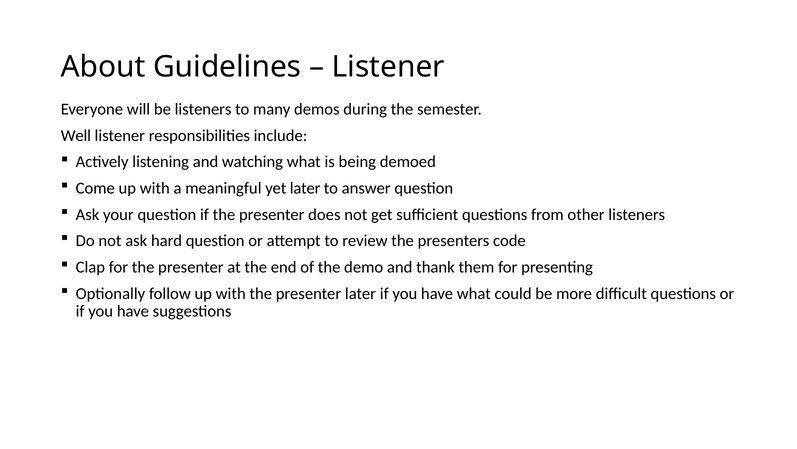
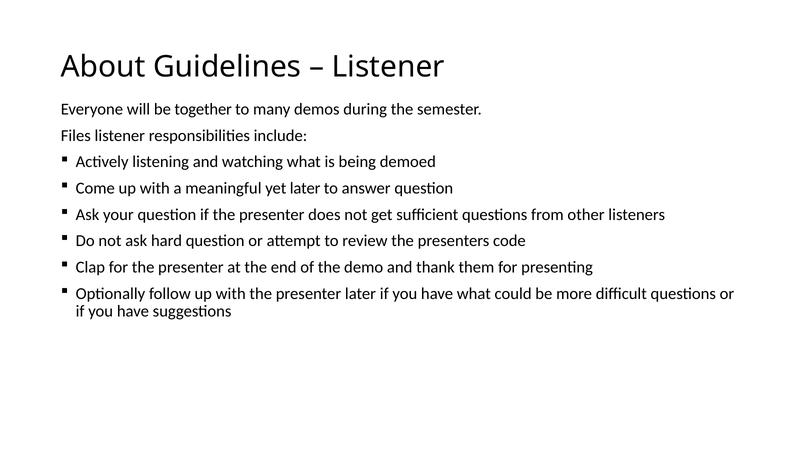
be listeners: listeners -> together (203, 109)
Well: Well -> Files (76, 135)
